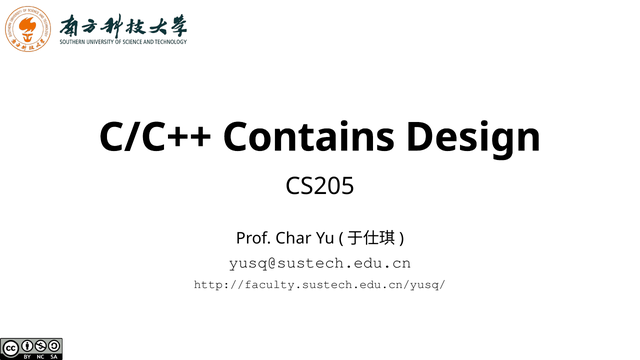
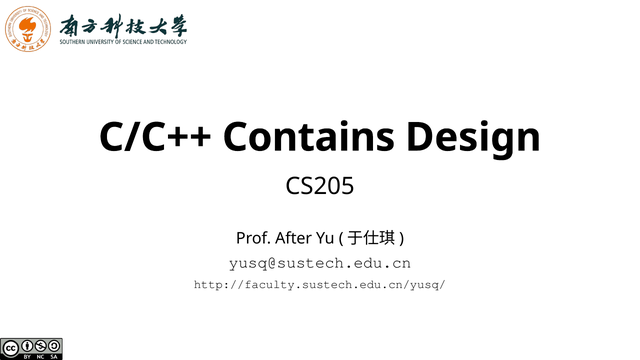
Char: Char -> After (294, 239)
